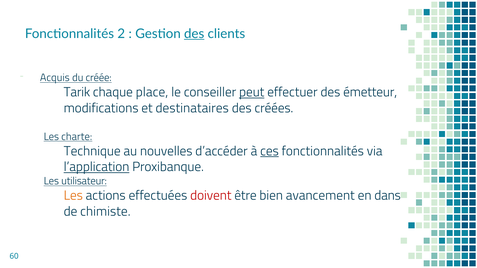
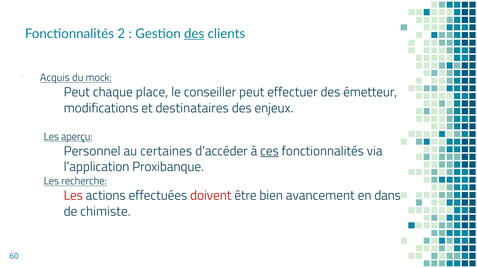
créée: créée -> mock (99, 78)
Tarik: Tarik -> Peut (77, 92)
peut underline: present -> none (252, 92)
créées: créées -> enjeux (274, 108)
charte: charte -> aperçu (77, 137)
Technique: Technique -> Personnel (92, 151)
nouvelles: nouvelles -> certaines (166, 151)
l’application underline: present -> none (97, 167)
utilisateur: utilisateur -> recherche (84, 181)
Les colour: orange -> red (73, 196)
